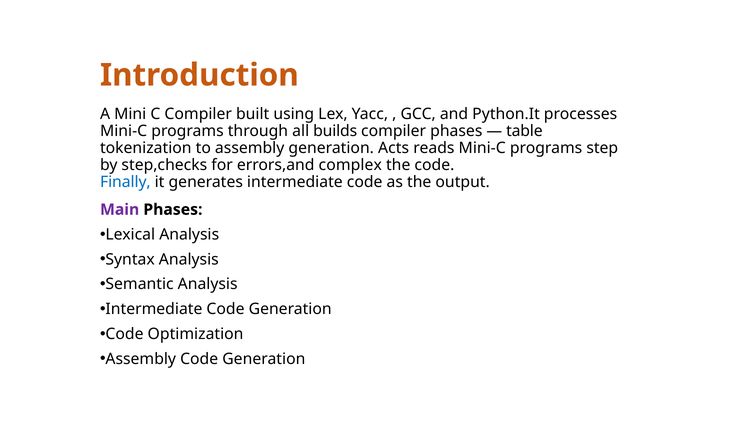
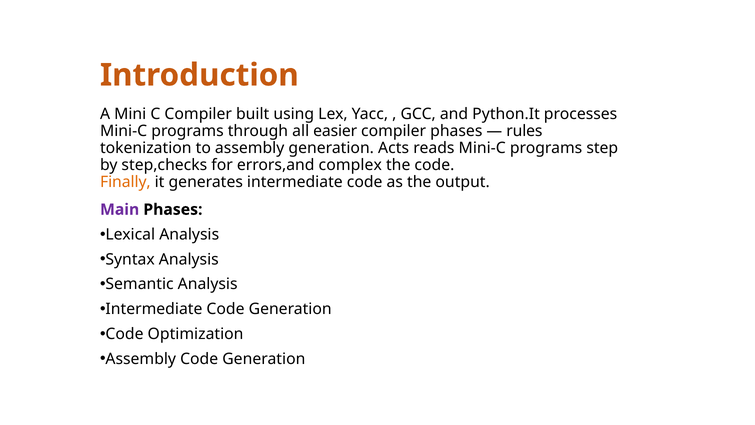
builds: builds -> easier (335, 131)
table: table -> rules (524, 131)
Finally colour: blue -> orange (125, 182)
